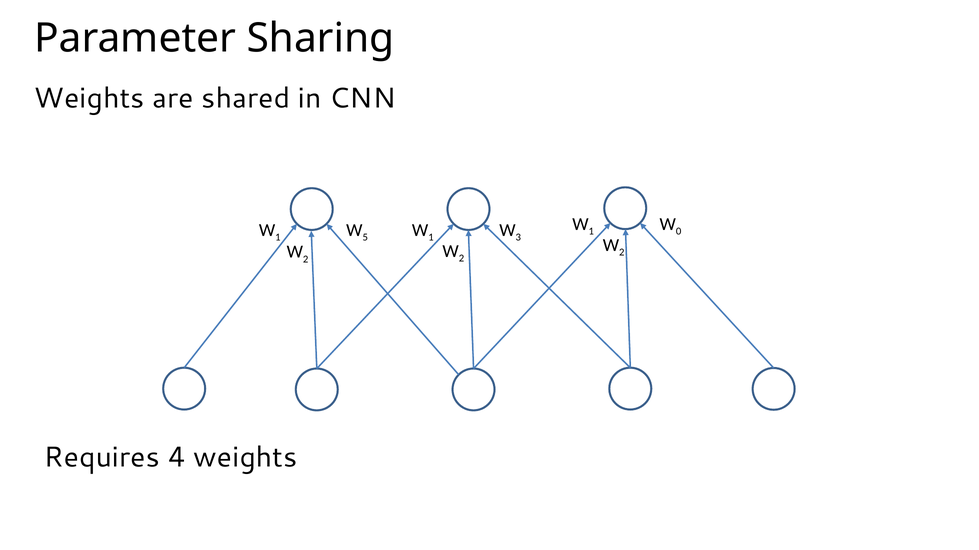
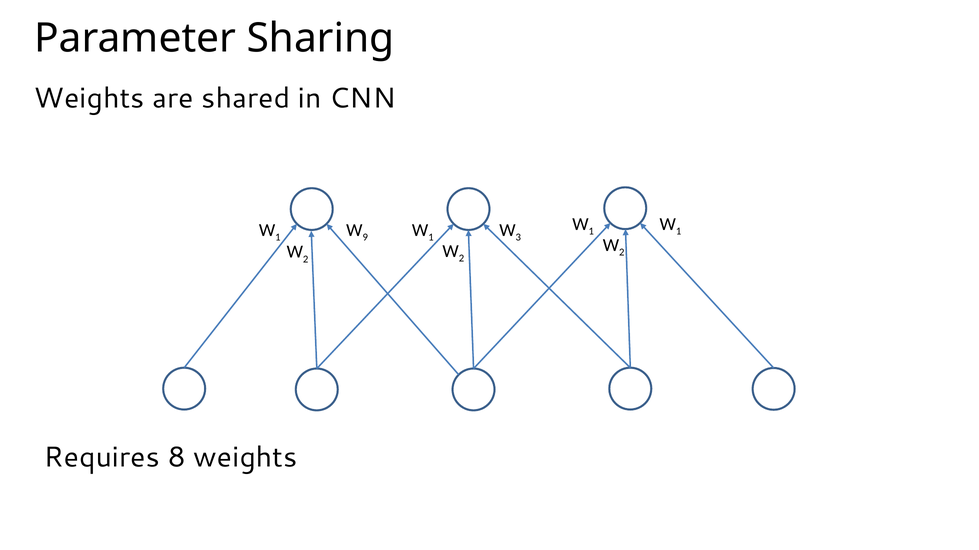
0: 0 -> 1 (679, 232)
5: 5 -> 9 (365, 238)
4: 4 -> 8 (177, 458)
